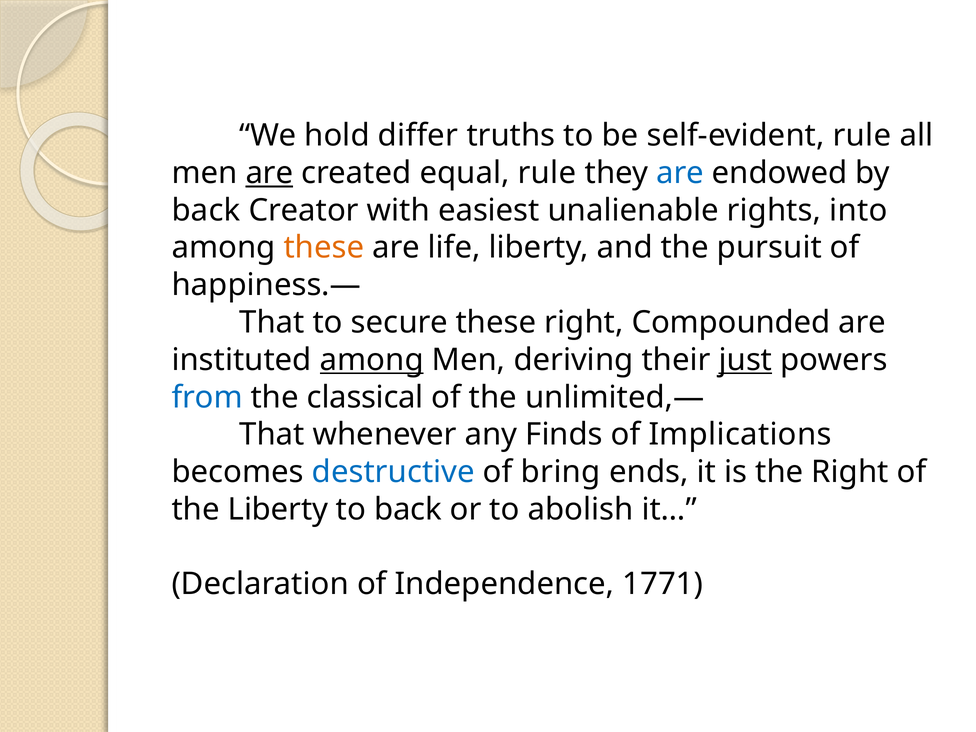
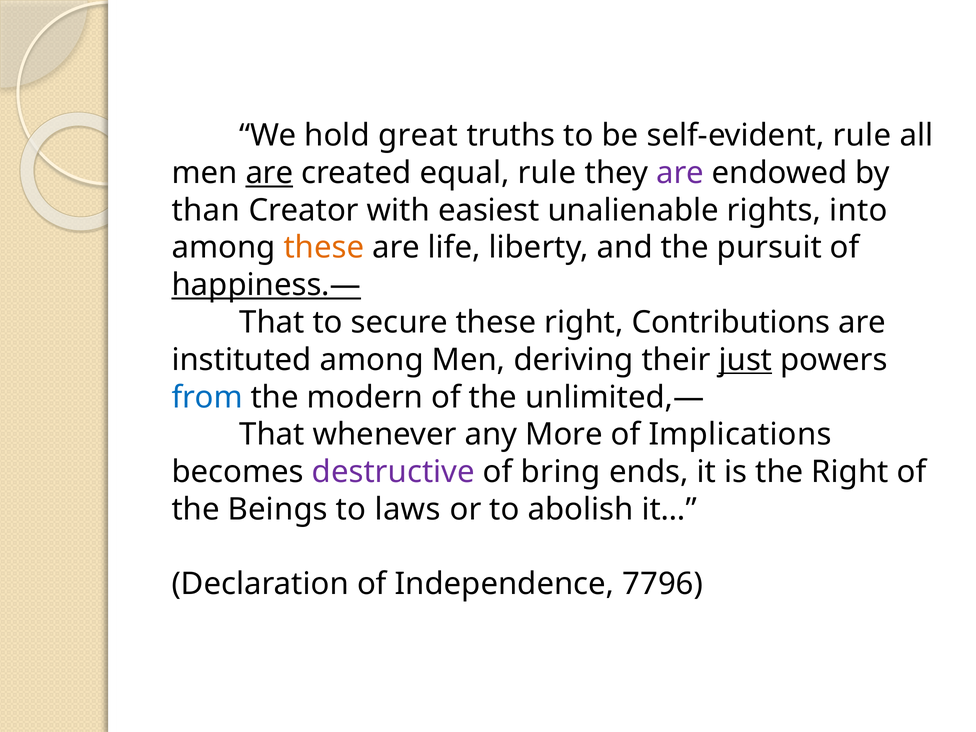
differ: differ -> great (418, 136)
are colour: blue -> purple (680, 173)
back: back -> than (206, 210)
happiness.— underline: none -> present (266, 285)
Compounded: Compounded -> Contributions (731, 322)
among underline: present -> none (372, 360)
classical: classical -> modern (365, 397)
Finds: Finds -> More (564, 435)
destructive colour: blue -> purple (393, 472)
the Liberty: Liberty -> Beings (278, 509)
to back: back -> laws (408, 509)
1771: 1771 -> 7796 (663, 584)
